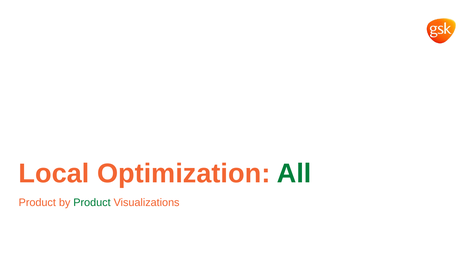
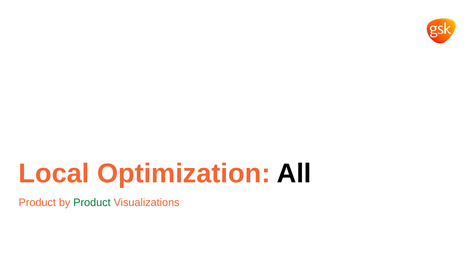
All colour: green -> black (294, 173)
